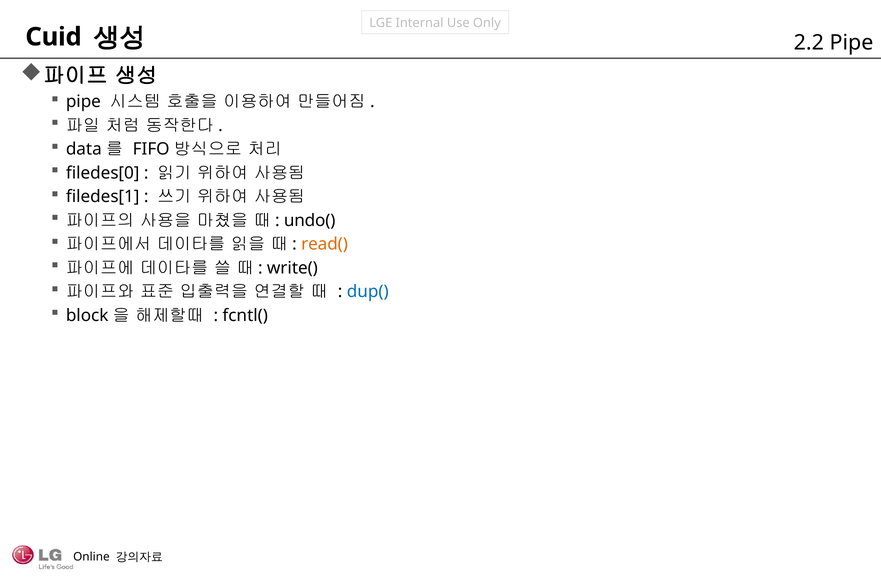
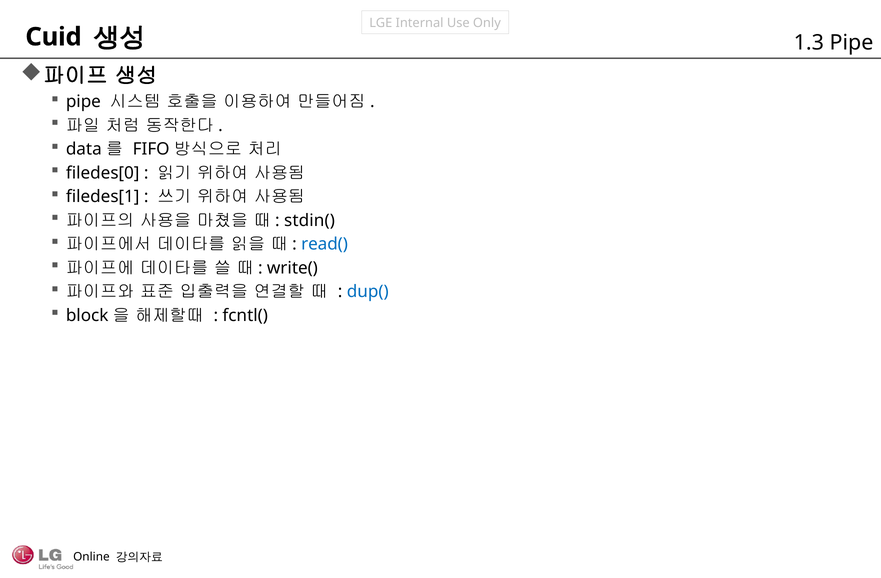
2.2: 2.2 -> 1.3 (809, 42)
undo(: undo( -> stdin( (310, 221)
read( colour: orange -> blue (325, 244)
